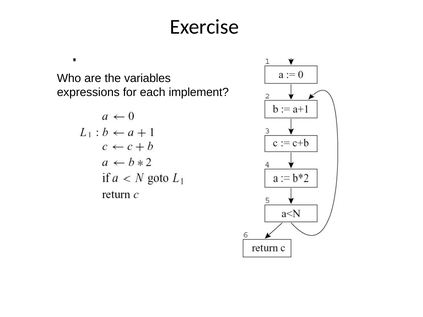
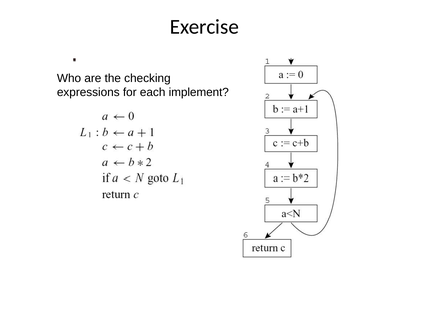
variables: variables -> checking (147, 78)
